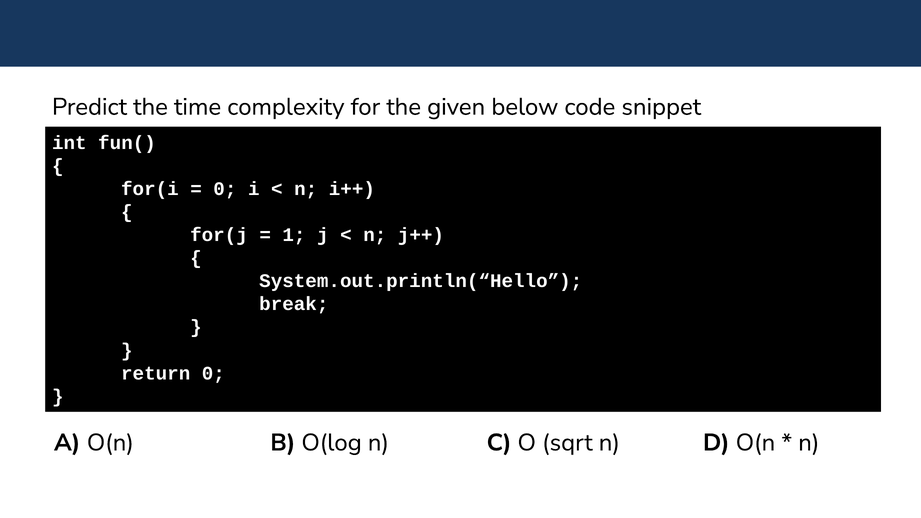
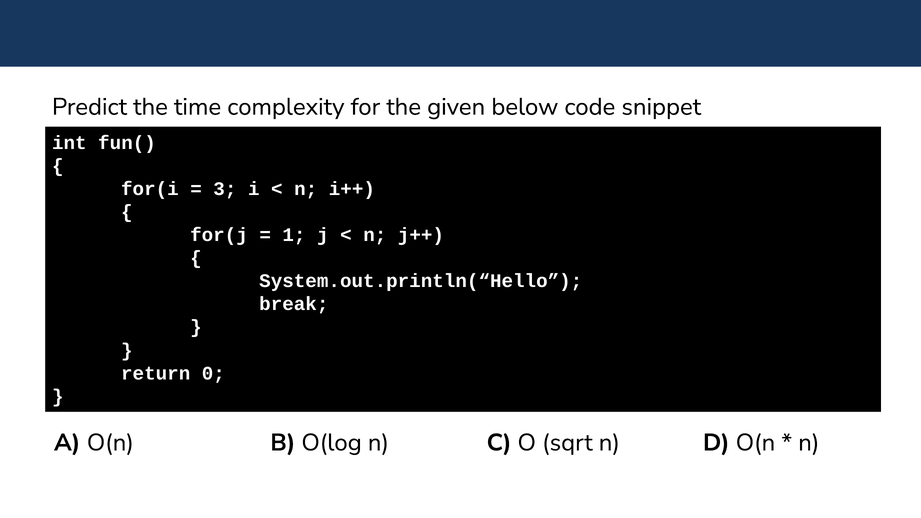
0: 0 -> 3 (225, 189)
